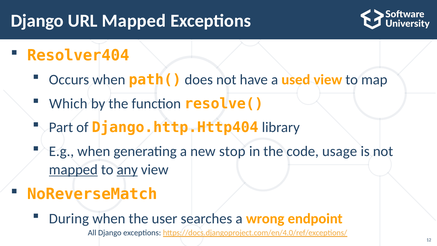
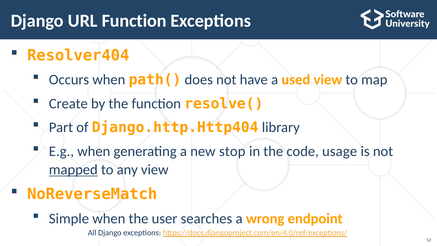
URL Mapped: Mapped -> Function (134, 21)
Which: Which -> Create (68, 104)
any underline: present -> none (127, 170)
During: During -> Simple (69, 218)
